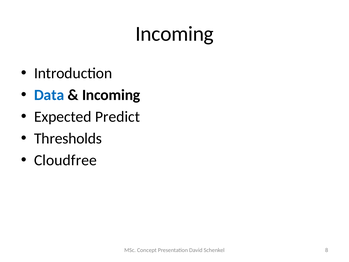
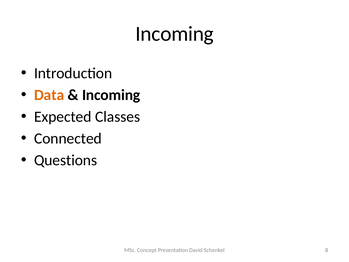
Data colour: blue -> orange (49, 95)
Predict: Predict -> Classes (118, 117)
Thresholds: Thresholds -> Connected (68, 138)
Cloudfree: Cloudfree -> Questions (66, 160)
